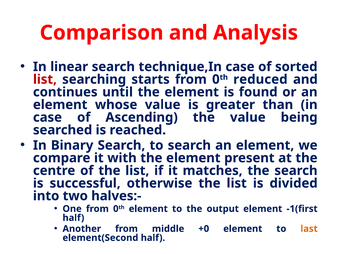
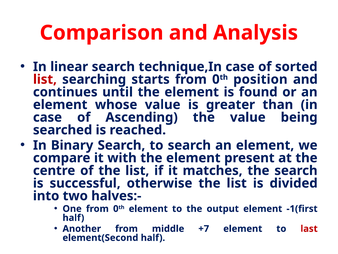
reduced: reduced -> position (260, 79)
+0: +0 -> +7 (204, 228)
last colour: orange -> red (309, 228)
